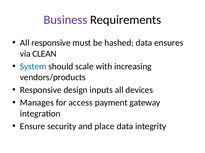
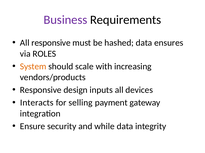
CLEAN: CLEAN -> ROLES (44, 54)
System colour: blue -> orange (33, 67)
Manages: Manages -> Interacts (37, 103)
access: access -> selling (81, 103)
place: place -> while (105, 127)
